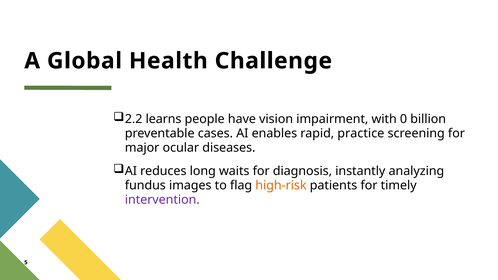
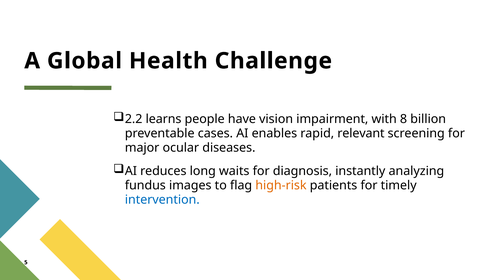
0: 0 -> 8 (404, 119)
practice: practice -> relevant (361, 133)
intervention colour: purple -> blue (162, 200)
